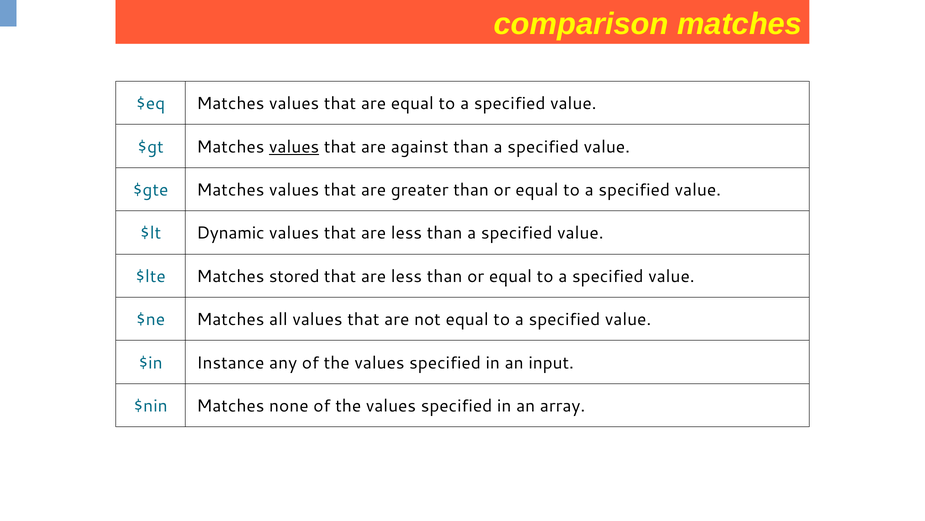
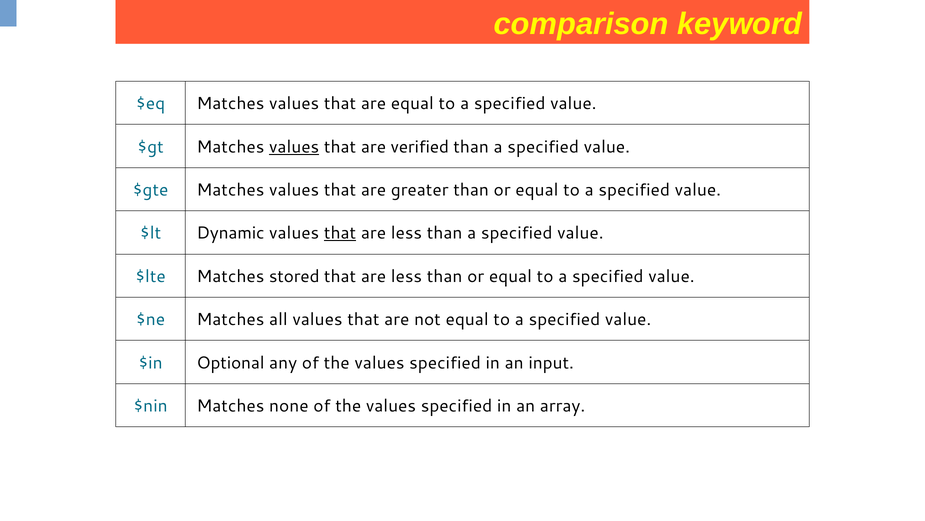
comparison matches: matches -> keyword (740, 24)
against: against -> verified (420, 147)
that underline: none -> present (340, 233)
Instance: Instance -> Optional (231, 362)
